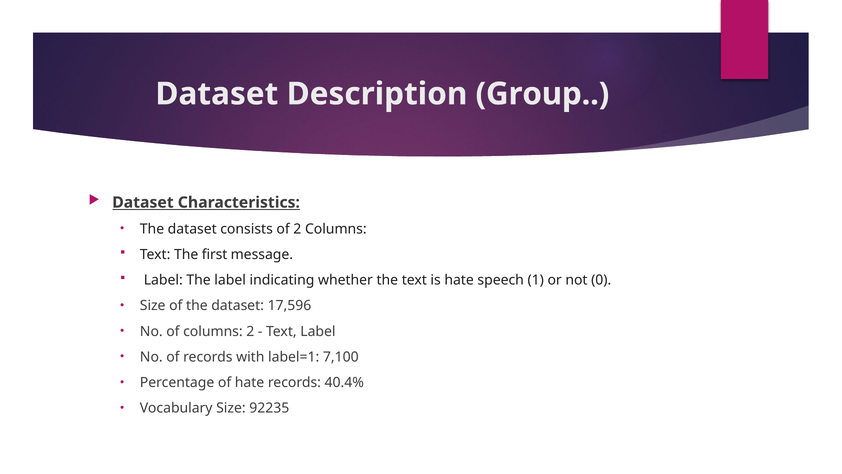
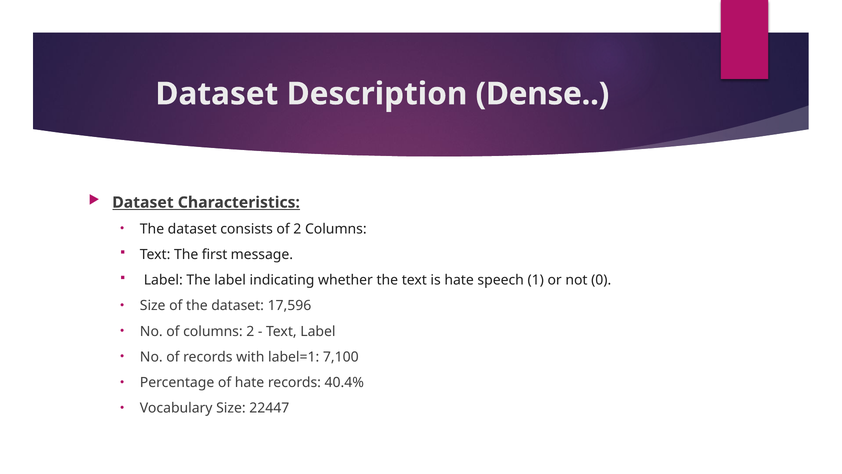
Group: Group -> Dense (542, 94)
92235: 92235 -> 22447 (269, 408)
